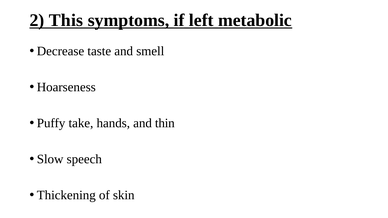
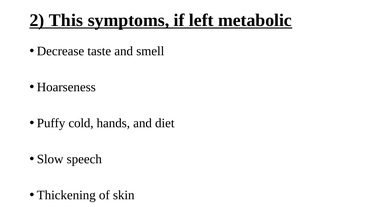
take: take -> cold (81, 123)
thin: thin -> diet (165, 123)
